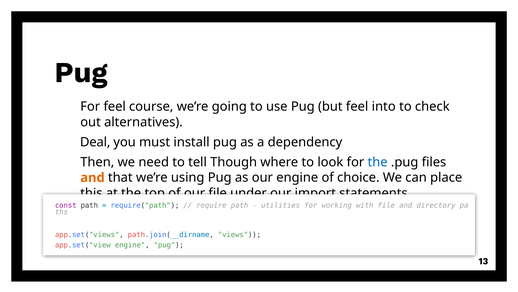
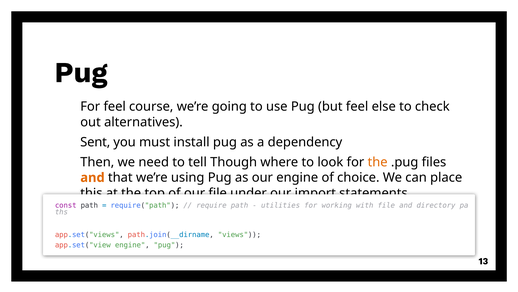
into: into -> else (384, 106)
Deal: Deal -> Sent (95, 142)
the colour: blue -> orange (378, 162)
